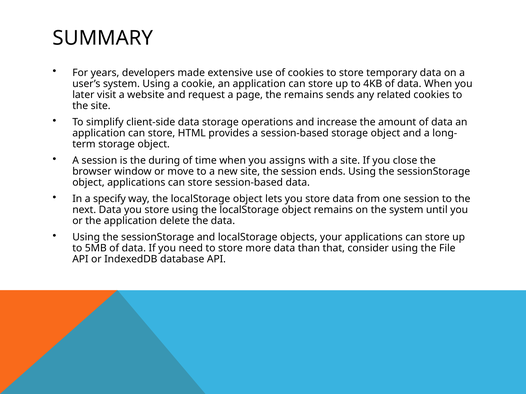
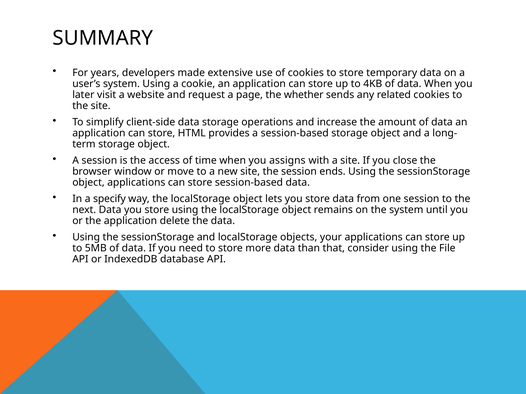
the remains: remains -> whether (304, 95)
during: during -> access (164, 161)
